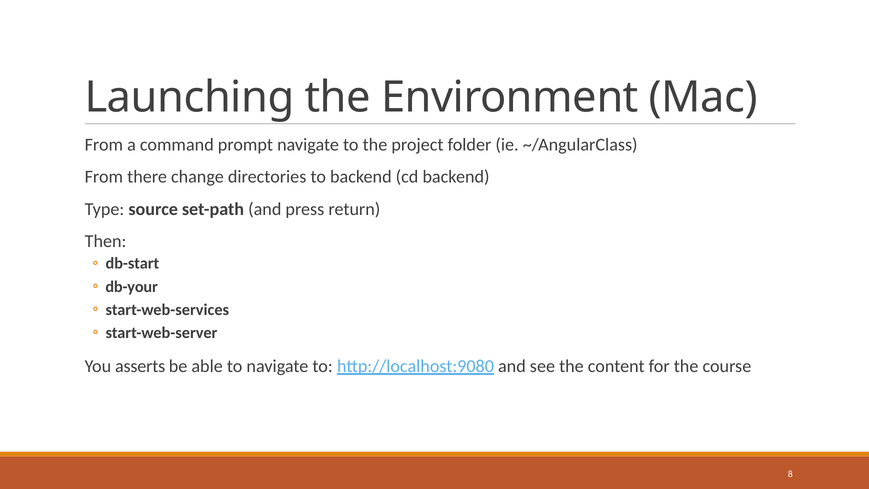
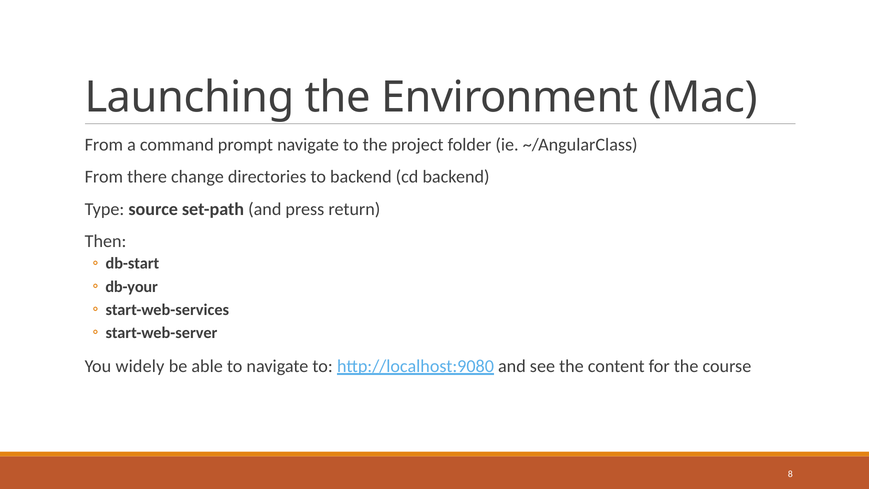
asserts: asserts -> widely (140, 366)
